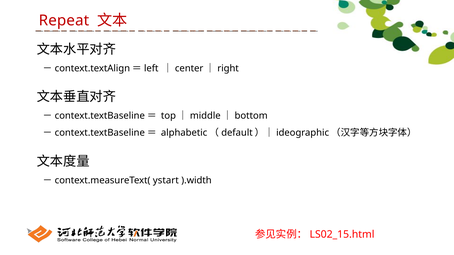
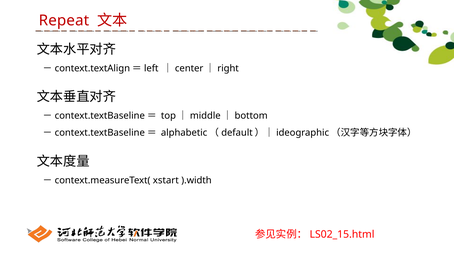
ystart: ystart -> xstart (166, 181)
